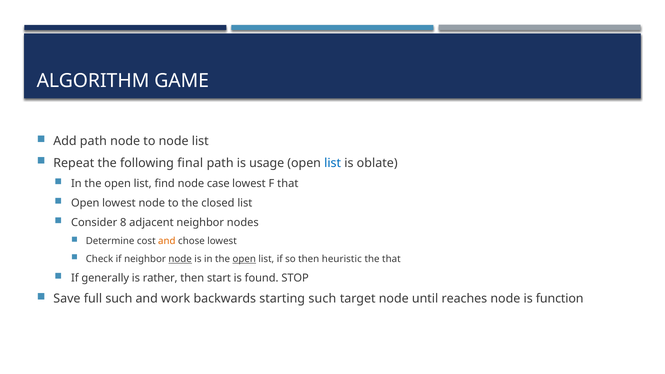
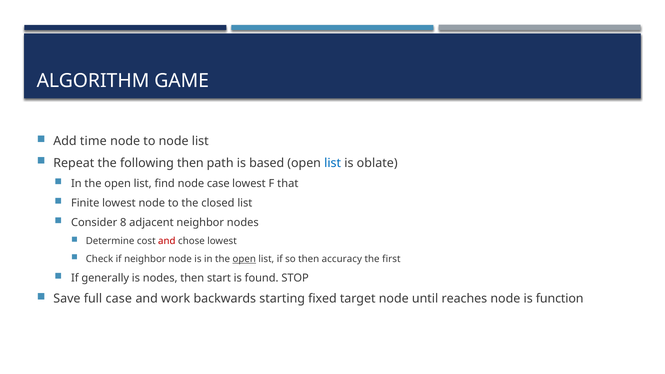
Add path: path -> time (93, 141)
following final: final -> then (190, 163)
usage: usage -> based (267, 163)
Open: Open -> Finite (85, 203)
and colour: orange -> red (167, 241)
node underline: present -> none (180, 259)
heuristic: heuristic -> accuracy (342, 259)
the that: that -> first (391, 259)
is rather: rather -> nodes (160, 278)
full such: such -> case (119, 299)
starting such: such -> fixed (322, 299)
